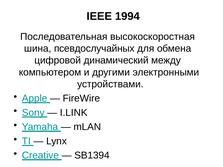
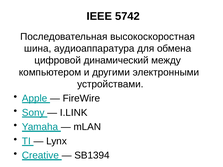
1994: 1994 -> 5742 (127, 16)
псевдослучайных: псевдослучайных -> аудиоаппаратура (94, 49)
